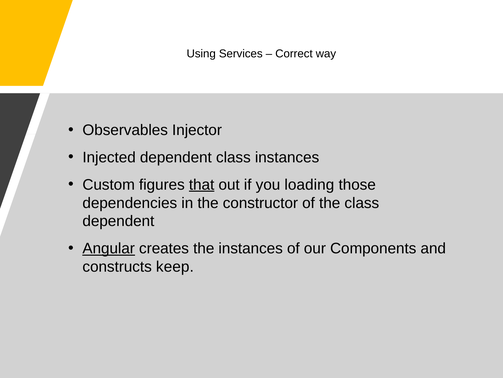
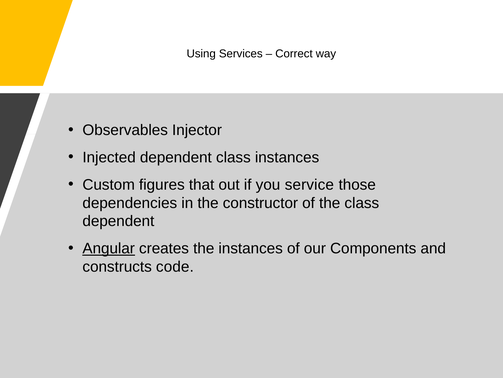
that underline: present -> none (202, 184)
loading: loading -> service (309, 184)
keep: keep -> code (175, 266)
